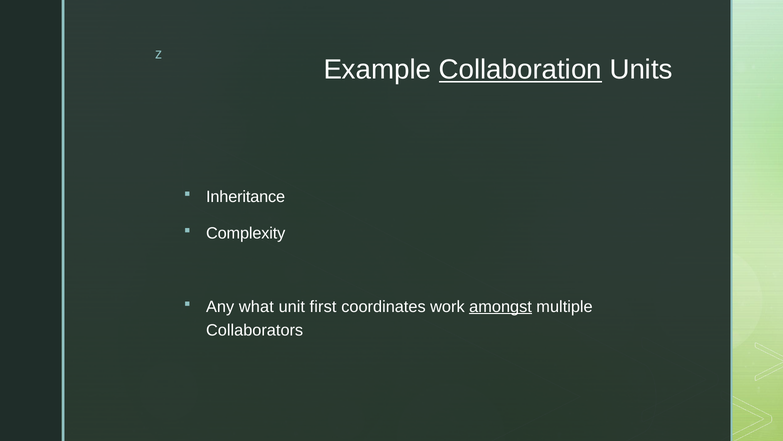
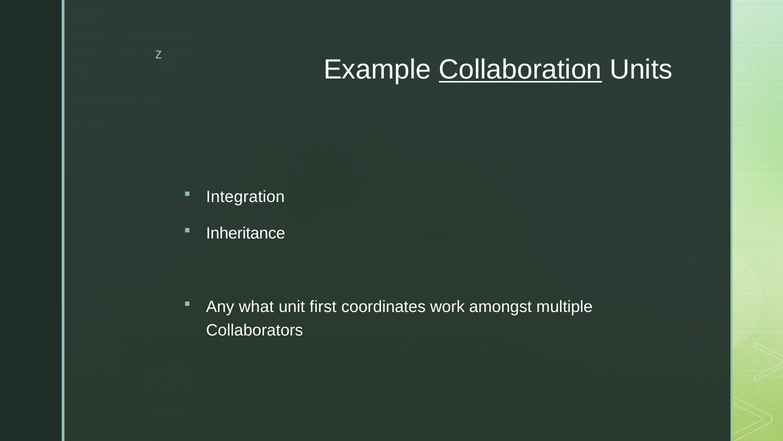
Inheritance: Inheritance -> Integration (245, 197)
Complexity: Complexity -> Inheritance (246, 233)
amongst underline: present -> none (501, 306)
